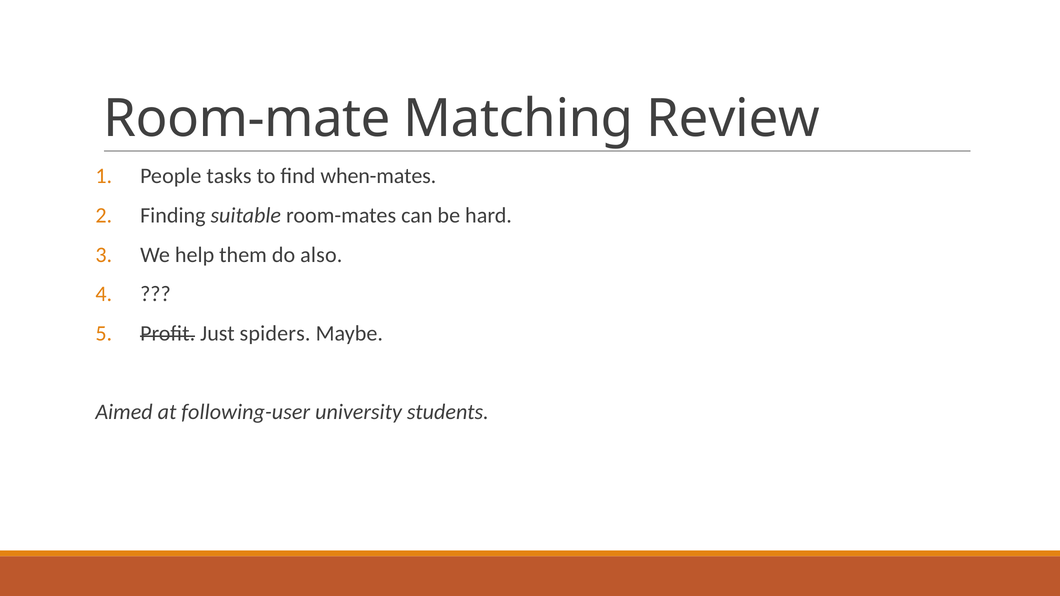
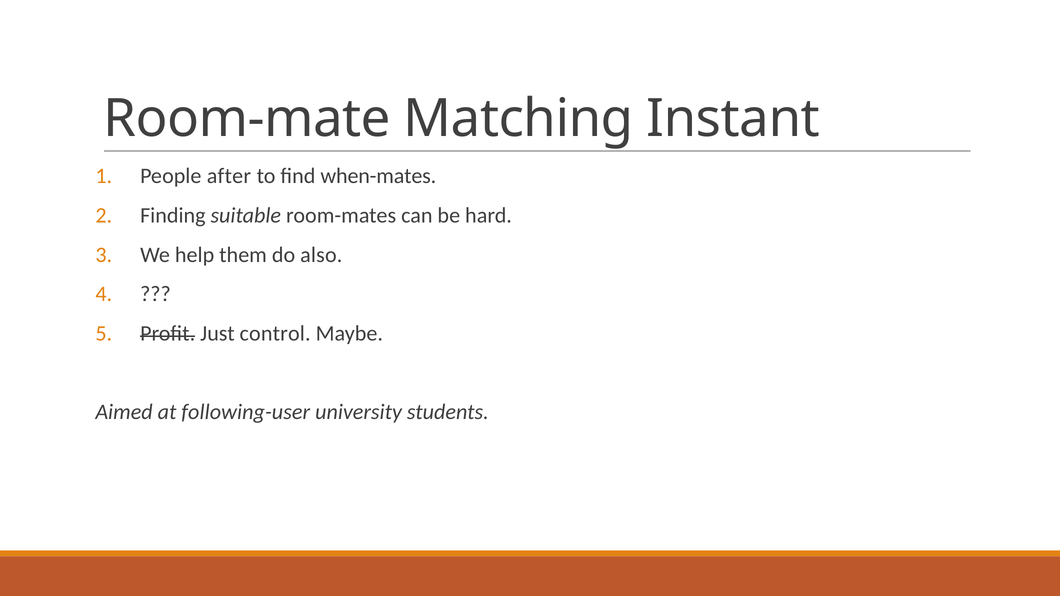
Review: Review -> Instant (733, 119)
tasks: tasks -> after (229, 176)
spiders: spiders -> control (275, 334)
